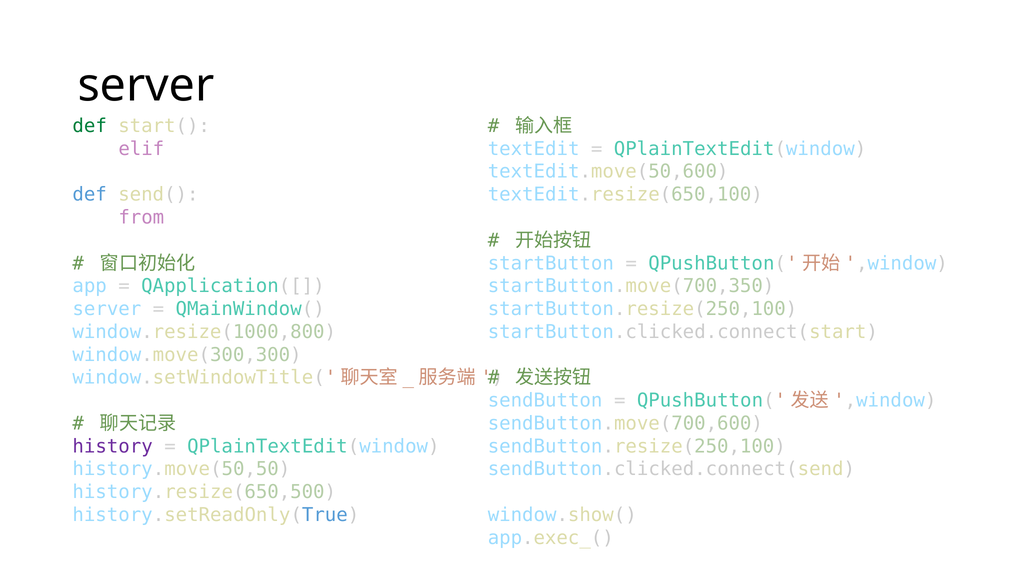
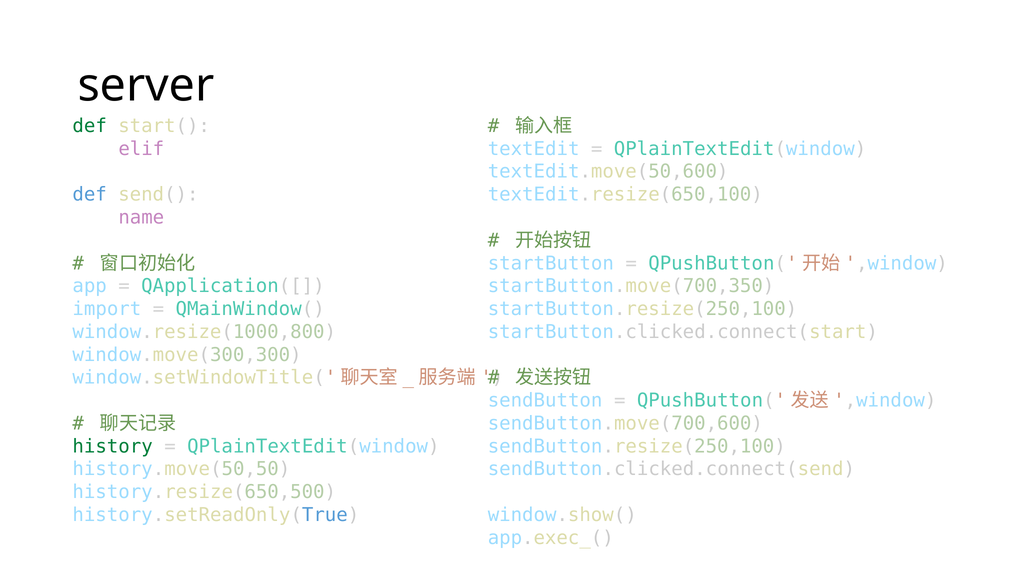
from: from -> name (141, 217)
server: server -> import (107, 309)
history colour: purple -> green (113, 446)
